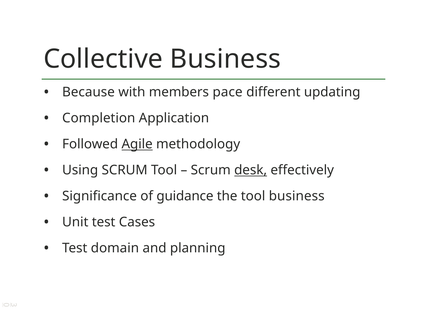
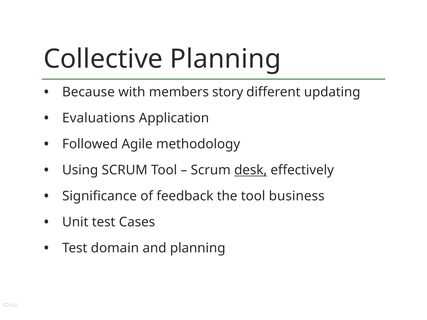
Collective Business: Business -> Planning (226, 59)
pace: pace -> story (228, 92)
Completion: Completion -> Evaluations (99, 118)
Agile underline: present -> none (137, 144)
guidance: guidance -> feedback (185, 196)
